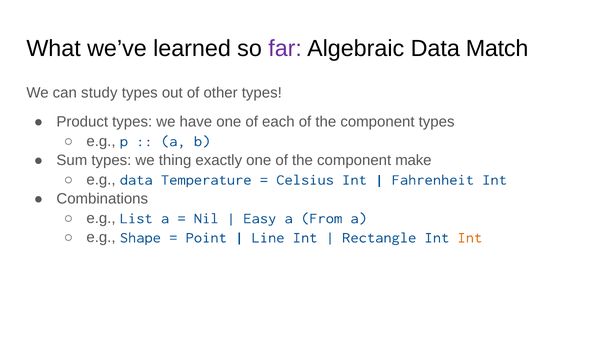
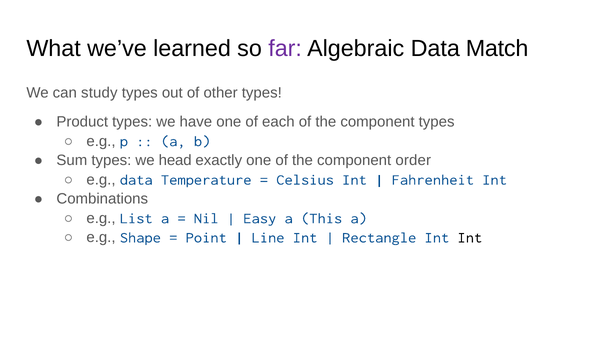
thing: thing -> head (175, 161)
make: make -> order (413, 161)
From: From -> This (322, 219)
Int colour: orange -> black (470, 238)
